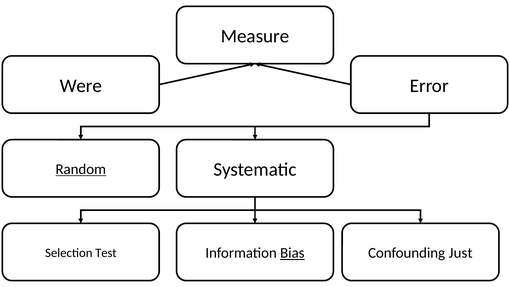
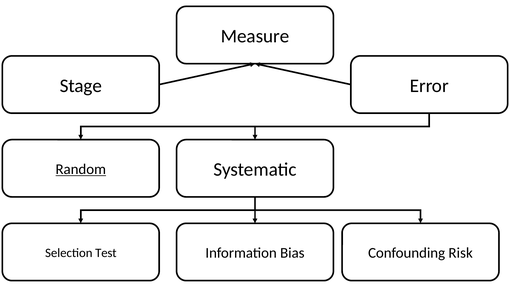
Were: Were -> Stage (81, 86)
Bias underline: present -> none (292, 253)
Just: Just -> Risk (461, 253)
